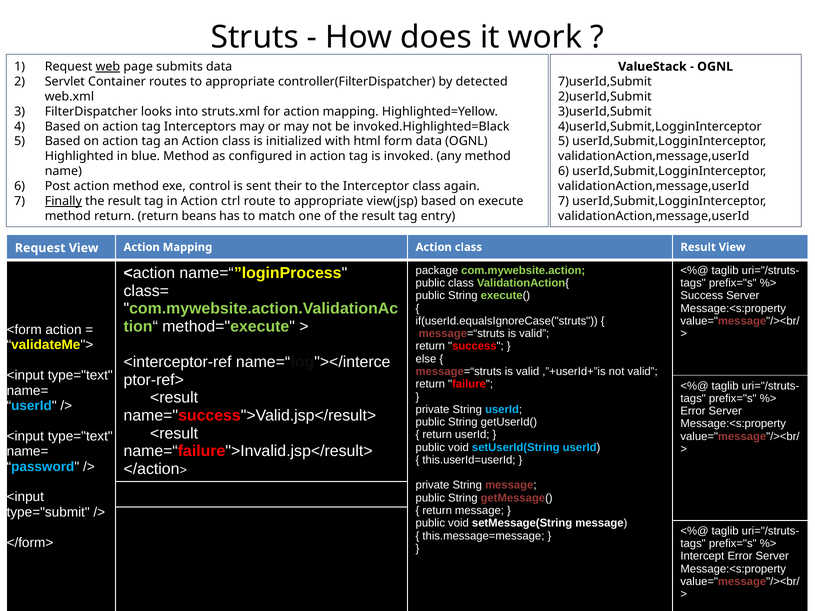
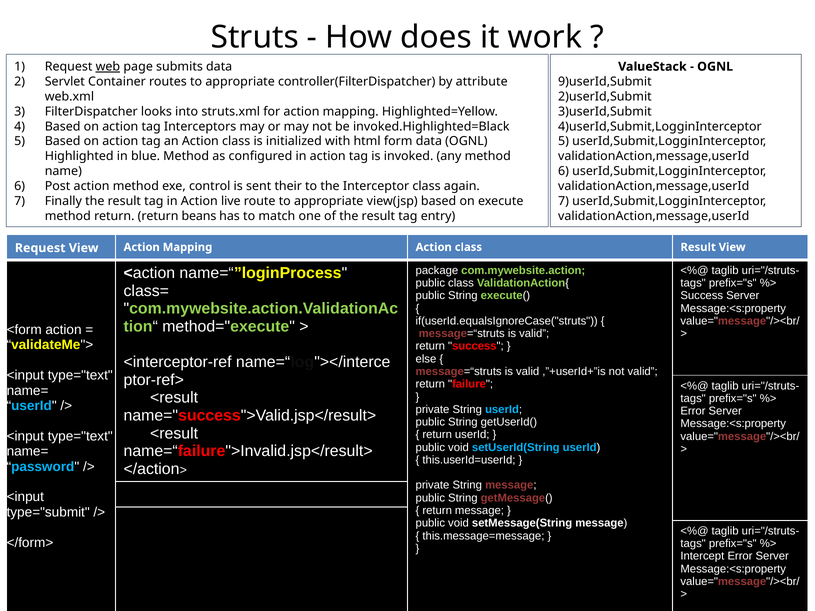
detected: detected -> attribute (482, 82)
7)userId,Submit: 7)userId,Submit -> 9)userId,Submit (605, 82)
Finally underline: present -> none (63, 201)
ctrl: ctrl -> live (231, 201)
